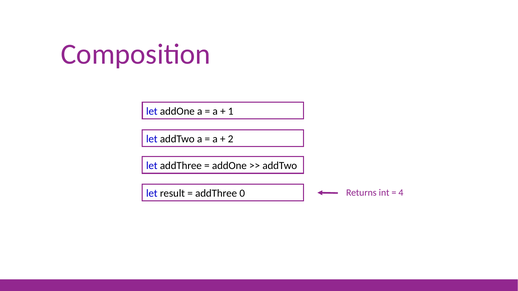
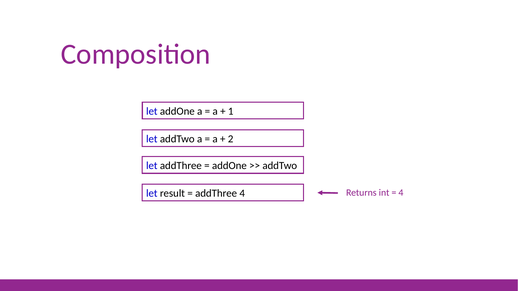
addThree 0: 0 -> 4 (242, 194)
